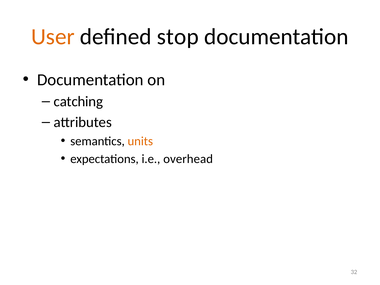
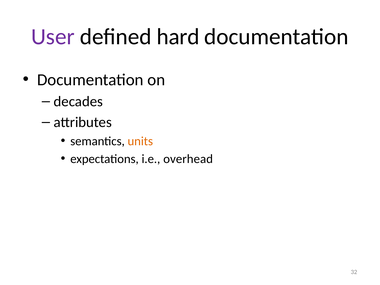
User colour: orange -> purple (53, 37)
stop: stop -> hard (178, 37)
catching: catching -> decades (78, 102)
